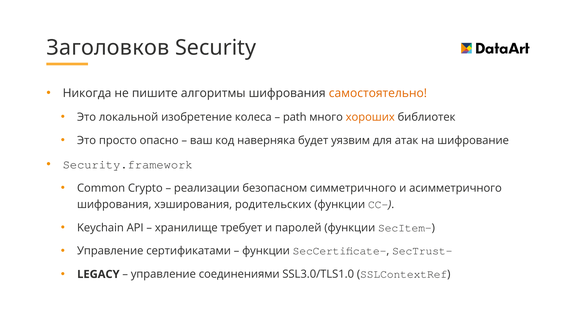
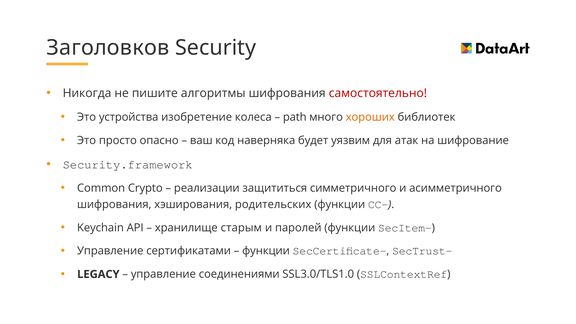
самостоятельно colour: orange -> red (378, 93)
локальной: локальной -> устройства (129, 117)
безопасном: безопасном -> защититься (275, 188)
требует: требует -> старым (241, 228)
